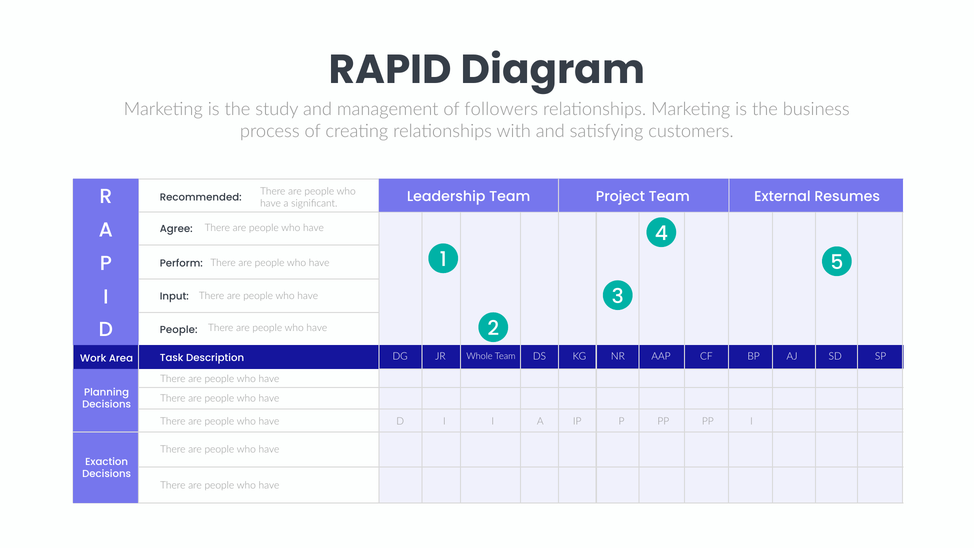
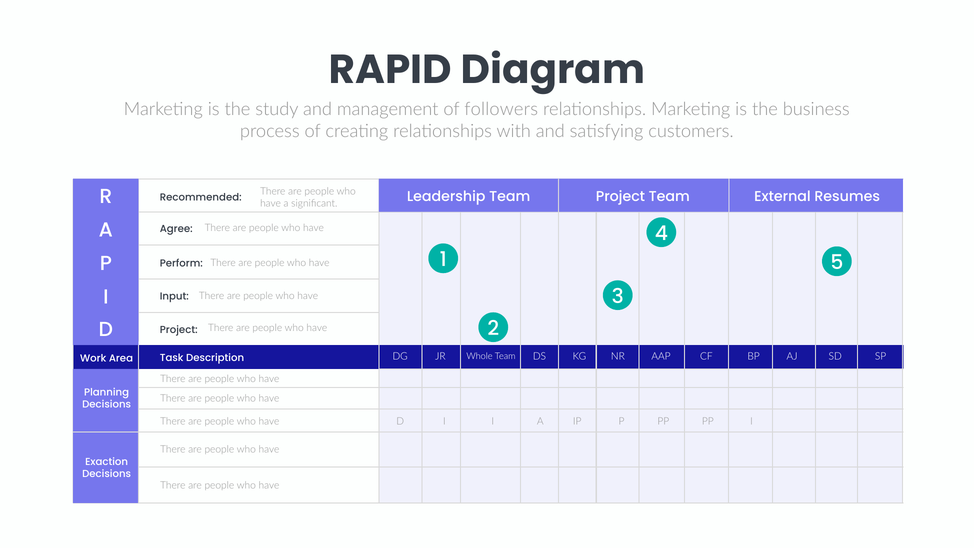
People: People -> Project (179, 330)
